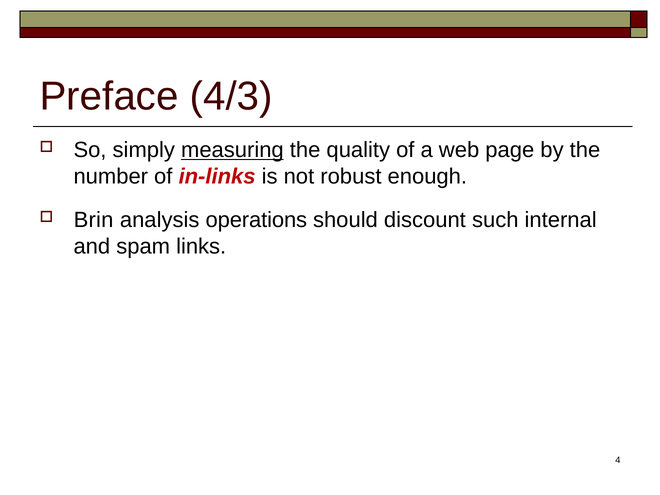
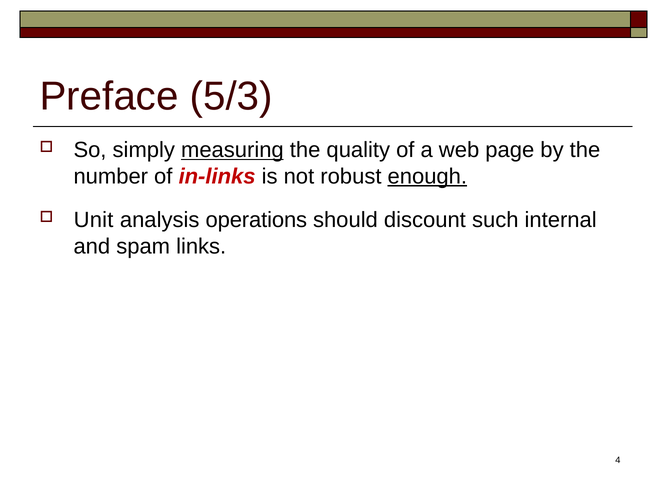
4/3: 4/3 -> 5/3 (231, 96)
enough underline: none -> present (427, 176)
Brin: Brin -> Unit (94, 220)
